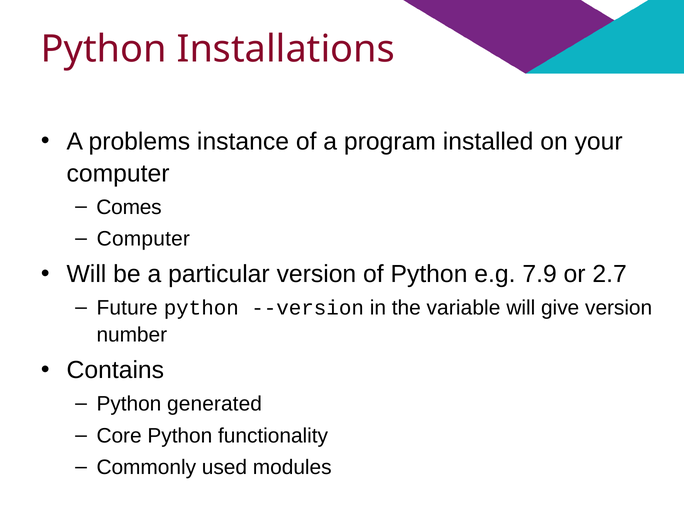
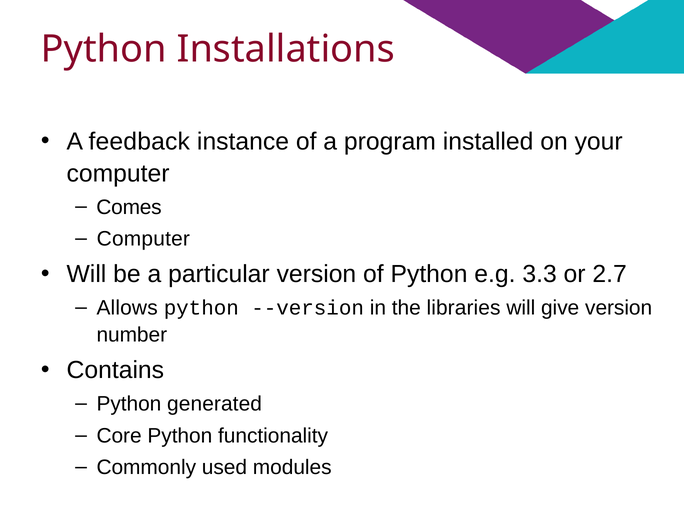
problems: problems -> feedback (139, 142)
7.9: 7.9 -> 3.3 (540, 274)
Future: Future -> Allows (127, 308)
variable: variable -> libraries (464, 308)
